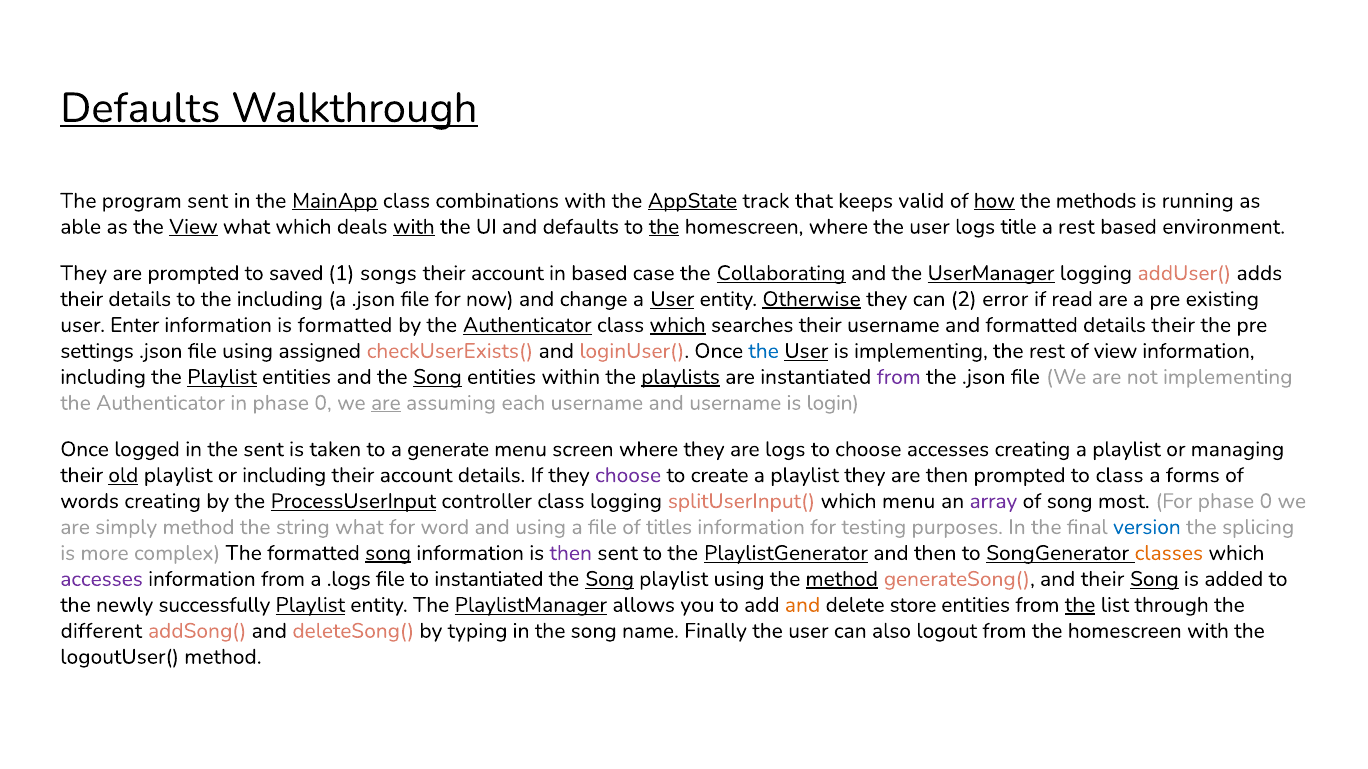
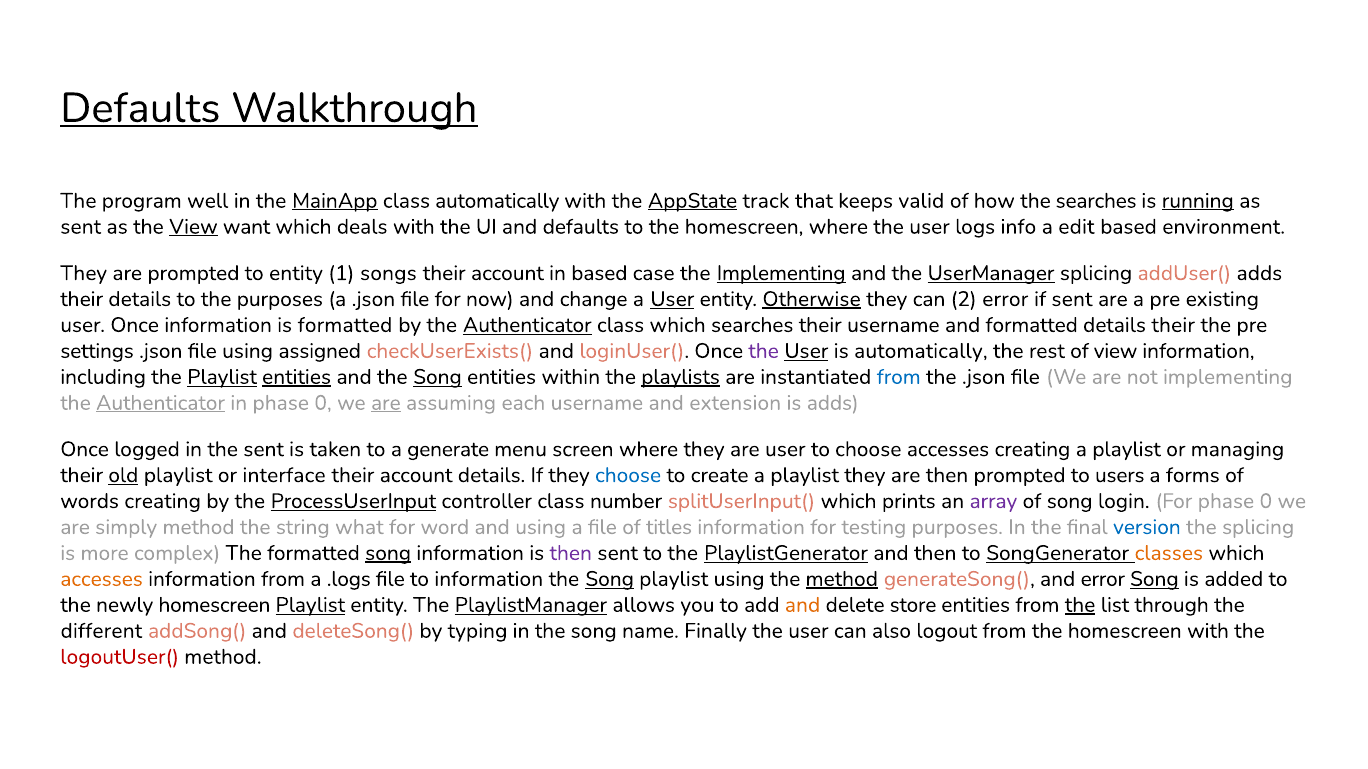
program sent: sent -> well (208, 201)
class combinations: combinations -> automatically (497, 201)
how underline: present -> none (994, 201)
the methods: methods -> searches (1096, 201)
running underline: none -> present (1198, 201)
able: able -> sent (81, 227)
View what: what -> want (247, 227)
with underline: present -> none (414, 227)
the underline: present -> none (664, 227)
title: title -> info (1018, 227)
a rest: rest -> edit (1076, 227)
to saved: saved -> entity (296, 273)
the Collaborating: Collaborating -> Implementing (781, 273)
UserManager logging: logging -> splicing (1096, 273)
the including: including -> purposes (280, 299)
if read: read -> sent (1072, 299)
user Enter: Enter -> Once (135, 325)
which underline: present -> none (678, 325)
the colour: blue -> purple (764, 351)
is implementing: implementing -> automatically (921, 351)
entities underline: none -> present (297, 377)
from colour: purple -> blue (899, 377)
Authenticator underline: none -> present (161, 403)
and username: username -> extension (735, 403)
is login: login -> adds (833, 403)
are logs: logs -> user (785, 450)
or including: including -> interface (284, 476)
choose colour: purple -> blue (628, 476)
to class: class -> users (1120, 476)
class logging: logging -> number (626, 501)
which menu: menu -> prints (909, 501)
most: most -> login (1124, 501)
accesses colour: purple -> orange (102, 579)
to instantiated: instantiated -> information (489, 579)
and their: their -> error (1103, 579)
newly successfully: successfully -> homescreen (214, 605)
logoutUser( colour: black -> red (120, 657)
